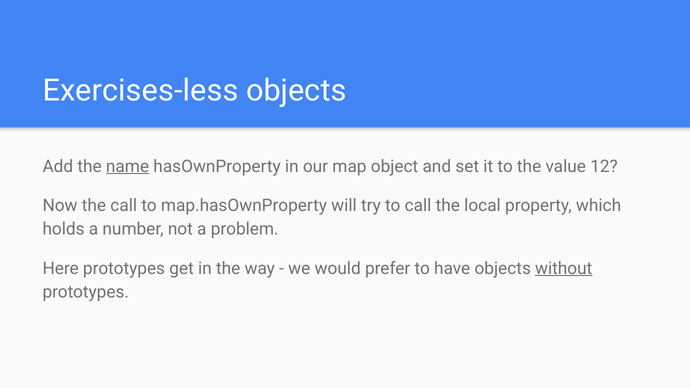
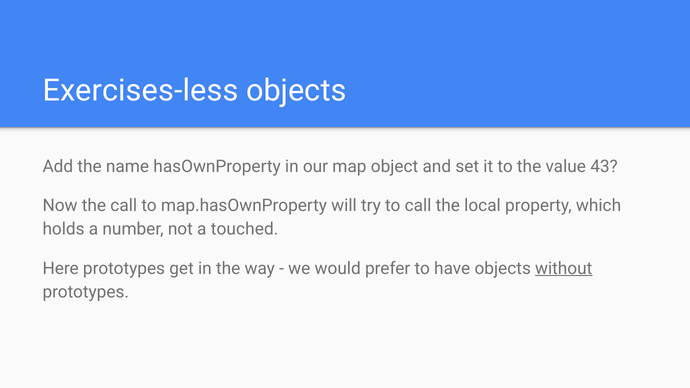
name underline: present -> none (127, 166)
12: 12 -> 43 (604, 166)
problem: problem -> touched (245, 229)
